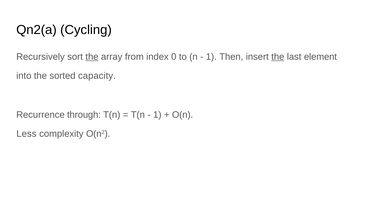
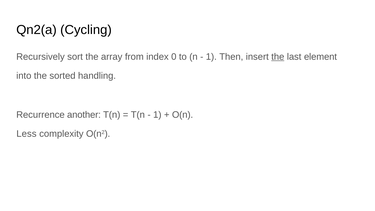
the underline: present -> none (92, 57)
capacity: capacity -> handling (97, 76)
through: through -> another (84, 115)
